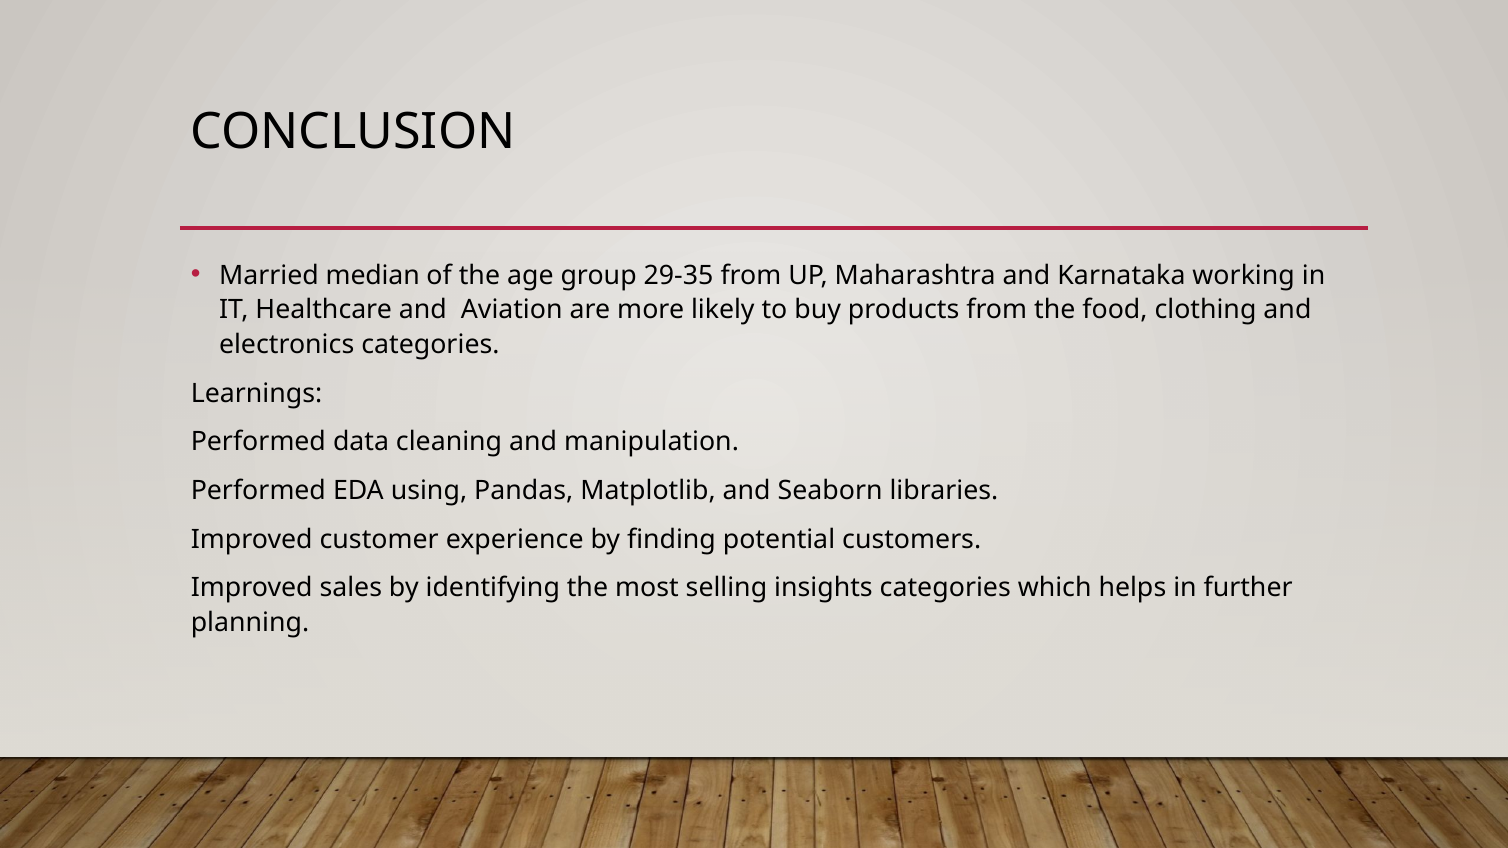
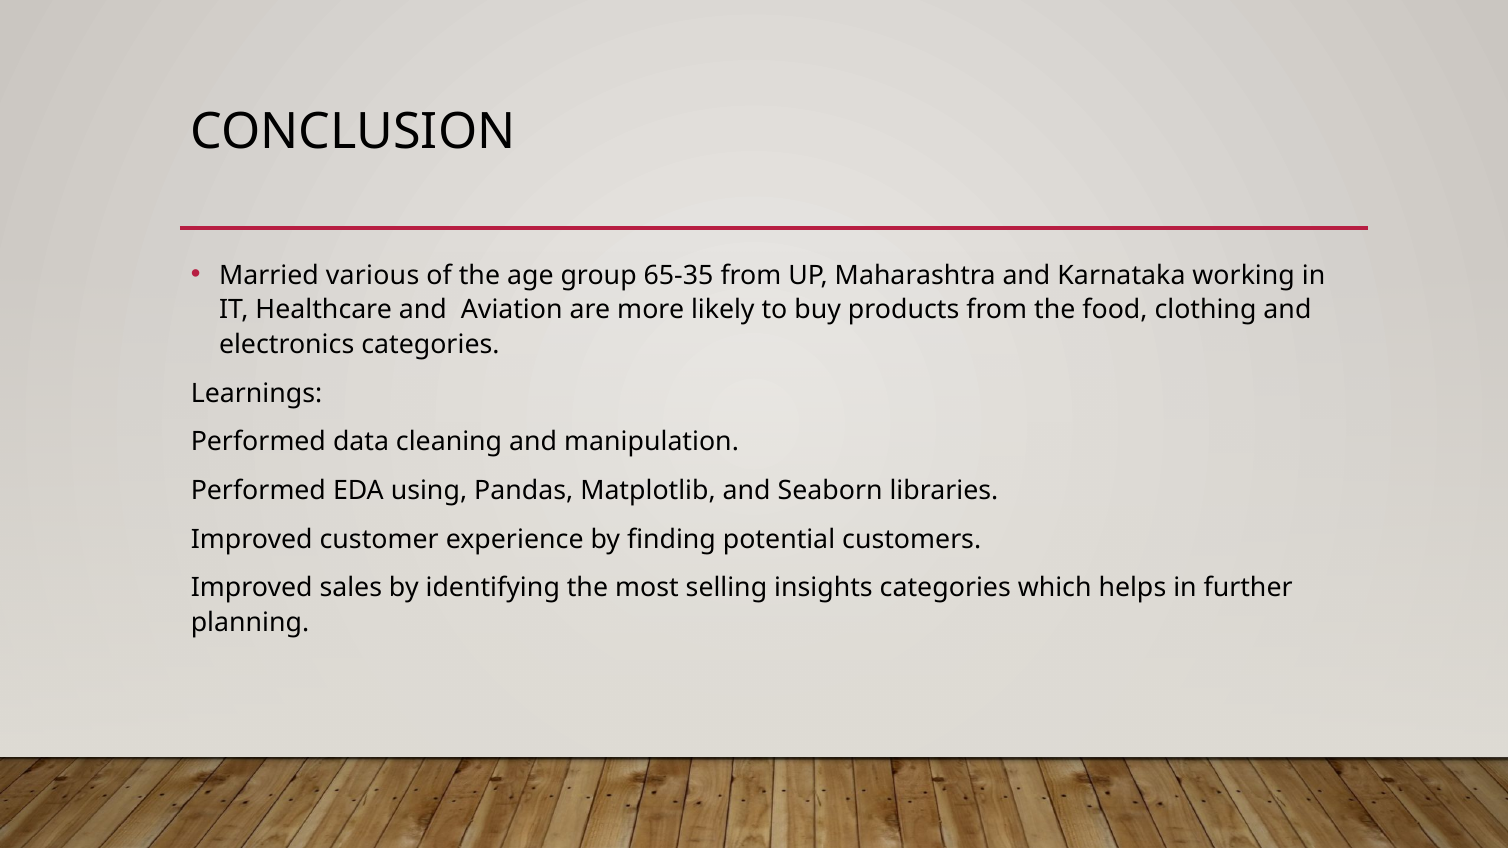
median: median -> various (373, 275)
29-35: 29-35 -> 65-35 (679, 275)
